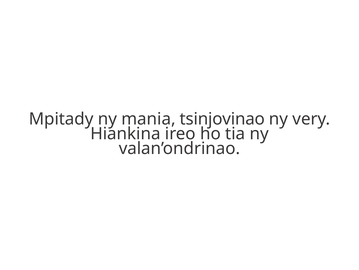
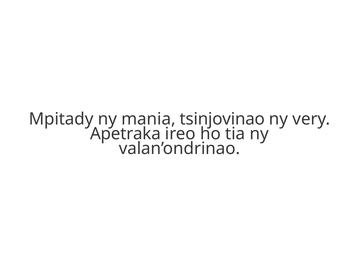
Hiankina: Hiankina -> Apetraka (125, 133)
